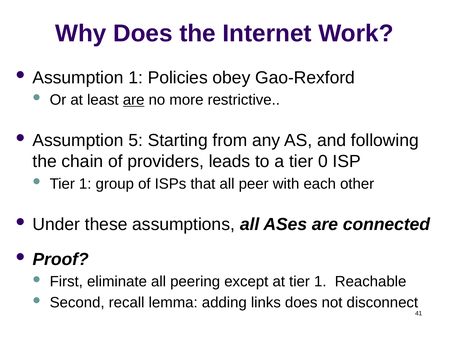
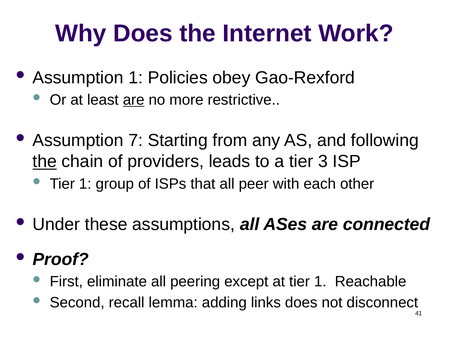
5: 5 -> 7 (136, 140)
the underline: none -> present (45, 161)
0: 0 -> 3 (323, 161)
